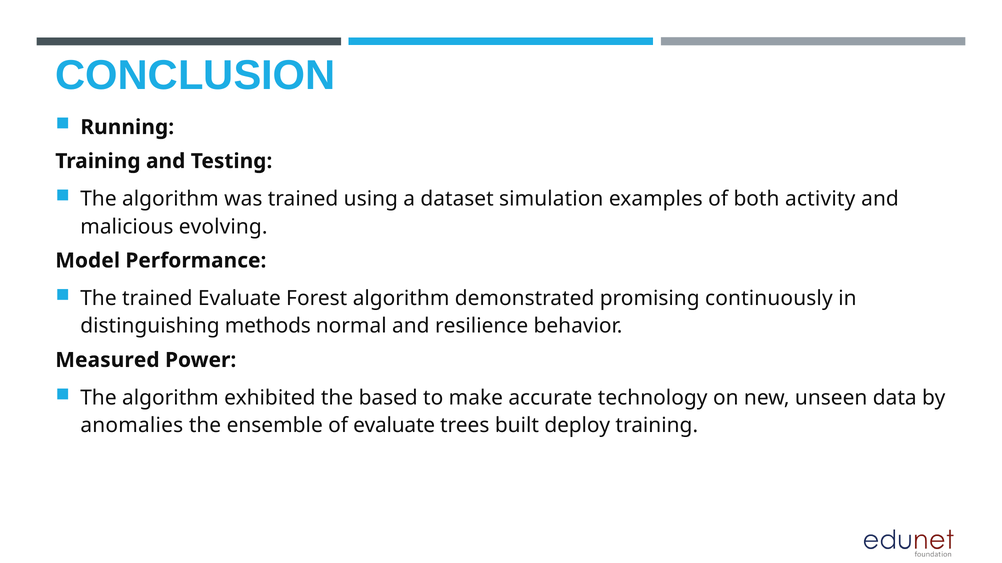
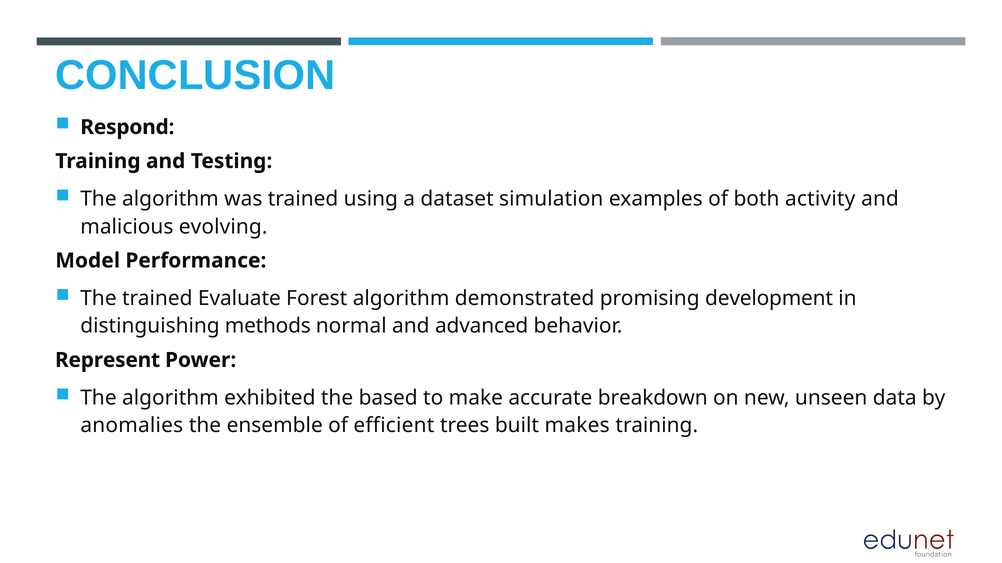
Running: Running -> Respond (127, 127)
continuously: continuously -> development (769, 299)
resilience: resilience -> advanced (482, 326)
Measured: Measured -> Represent (108, 360)
technology: technology -> breakdown (653, 398)
of evaluate: evaluate -> efficient (394, 426)
deploy: deploy -> makes (577, 426)
